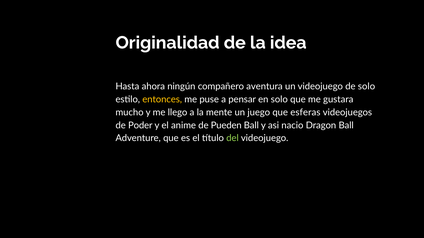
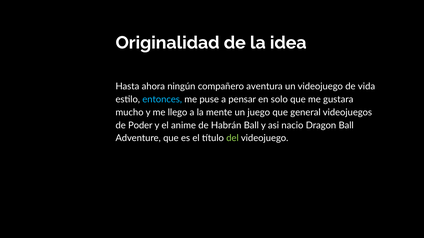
de solo: solo -> vida (367, 87)
entonces colour: yellow -> light blue (162, 100)
esferas: esferas -> general (305, 113)
Pueden: Pueden -> Habrán (226, 126)
